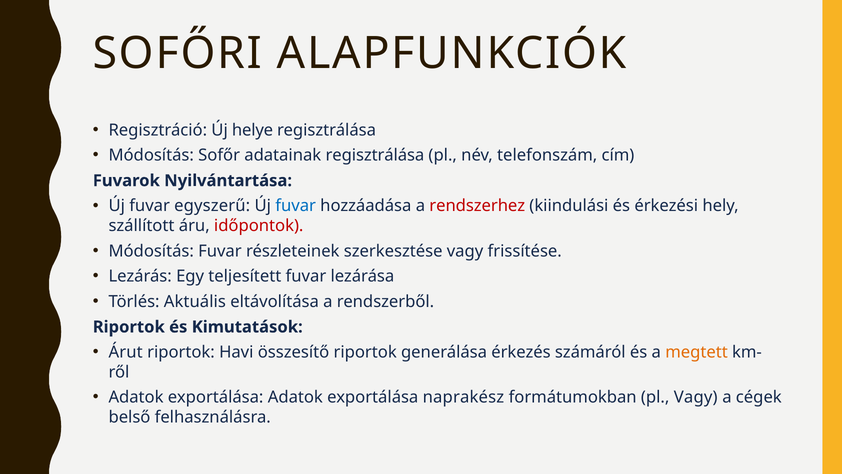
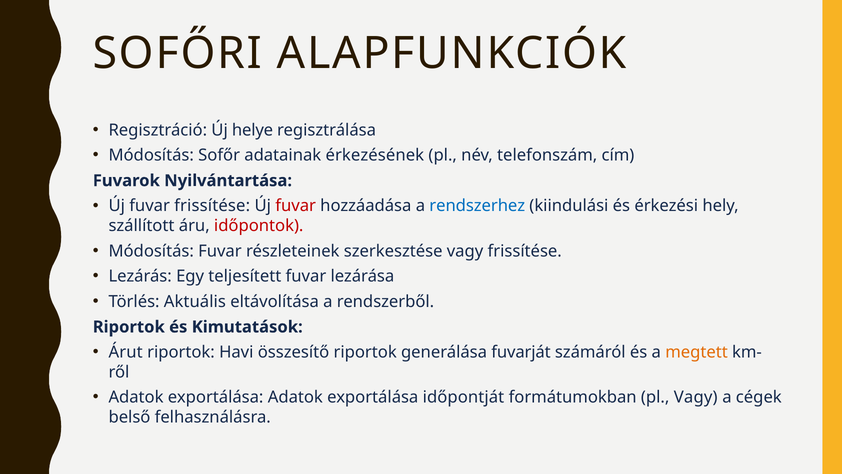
adatainak regisztrálása: regisztrálása -> érkezésének (375, 155)
fuvar egyszerű: egyszerű -> frissítése (212, 206)
fuvar colour: blue -> red (296, 206)
rendszerhez colour: red -> blue (477, 206)
érkezés: érkezés -> fuvarját (521, 352)
naprakész: naprakész -> időpontját (463, 397)
